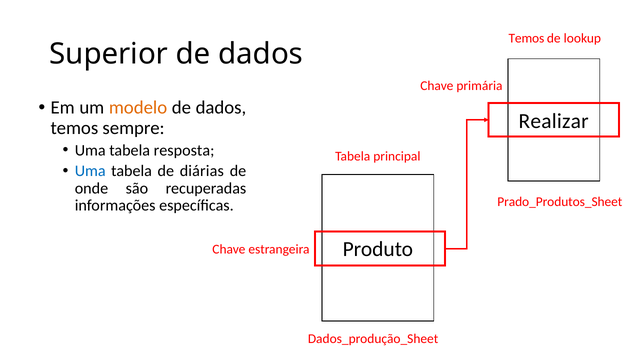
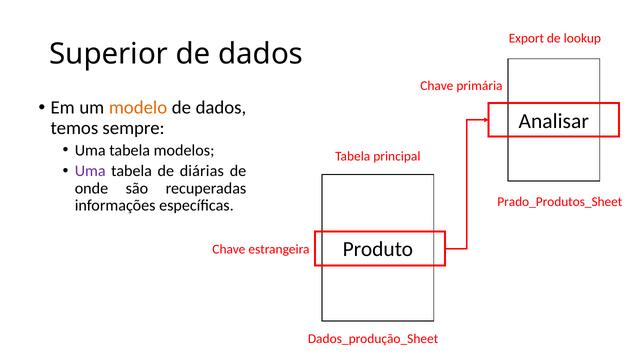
Temos: Temos -> Export (526, 38)
Realizar: Realizar -> Analisar (554, 121)
resposta: resposta -> modelos (184, 150)
Uma colour: blue -> purple (90, 171)
